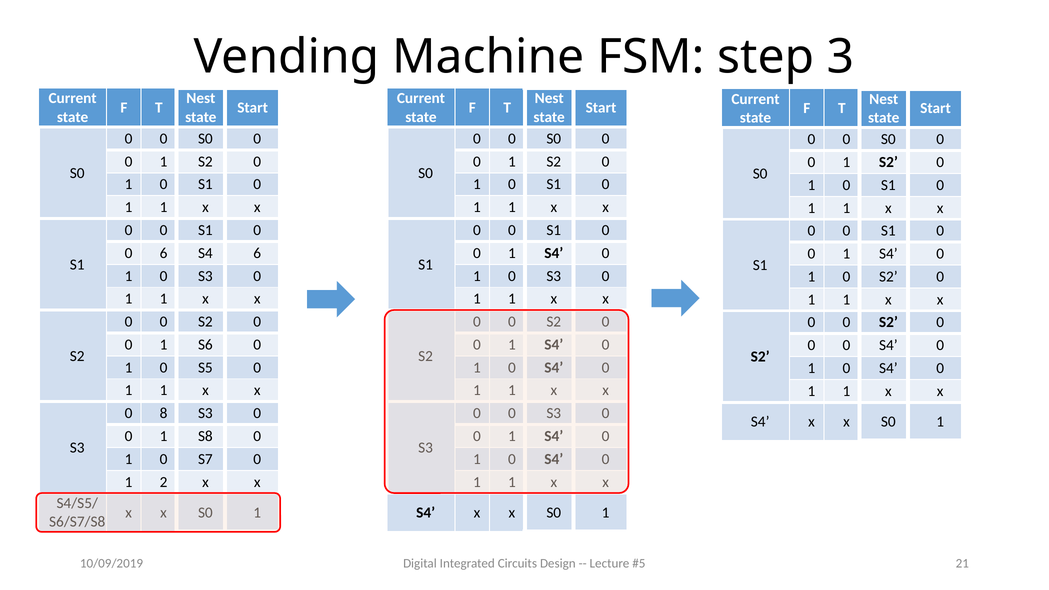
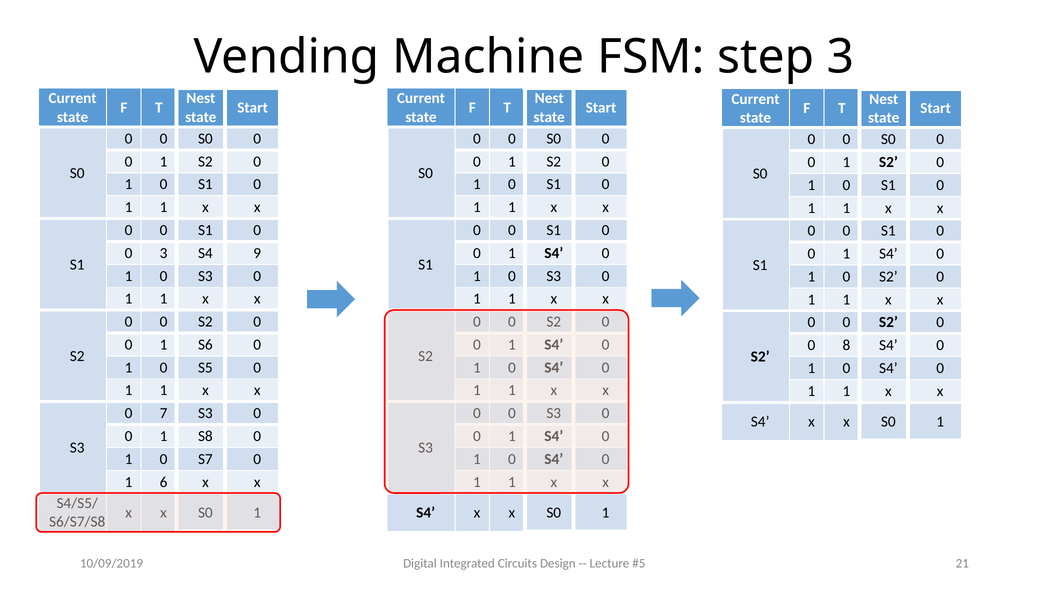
0 6: 6 -> 3 (164, 253)
S4 6: 6 -> 9 (257, 253)
0: 0 -> 8 (846, 345)
8: 8 -> 7 (164, 413)
2: 2 -> 6 (164, 482)
